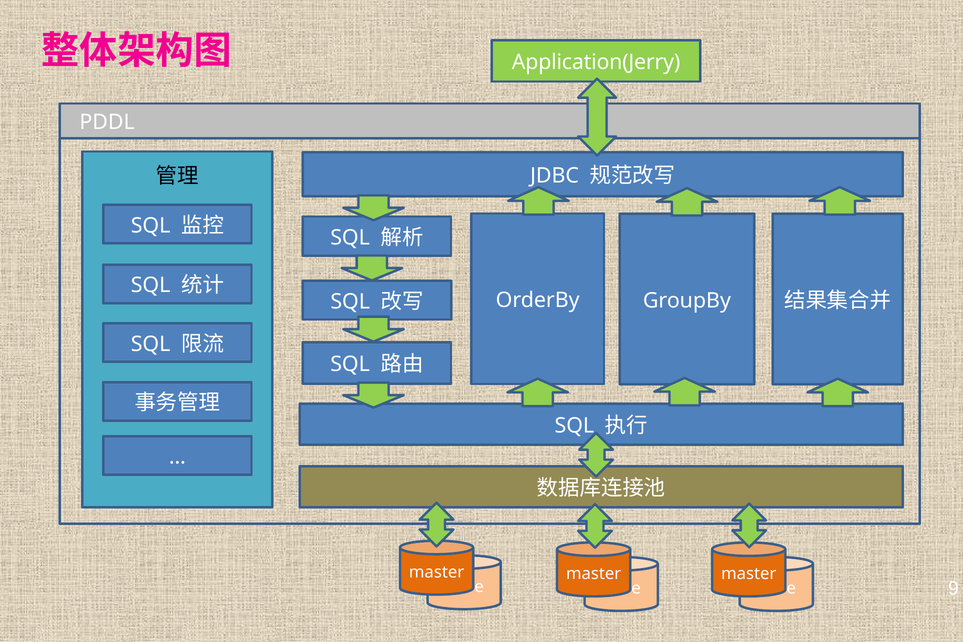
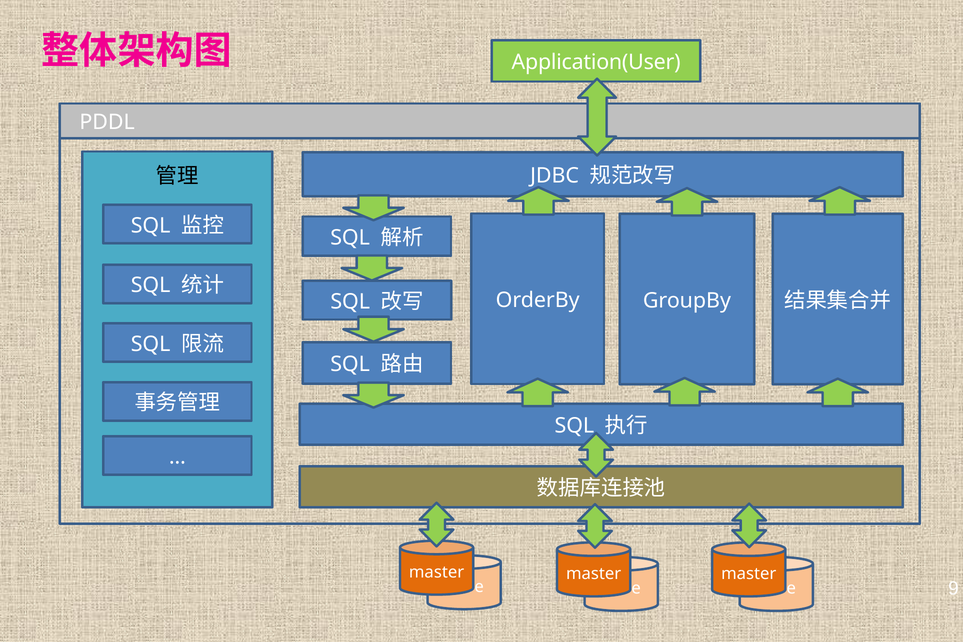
Application(Jerry: Application(Jerry -> Application(User (596, 62)
